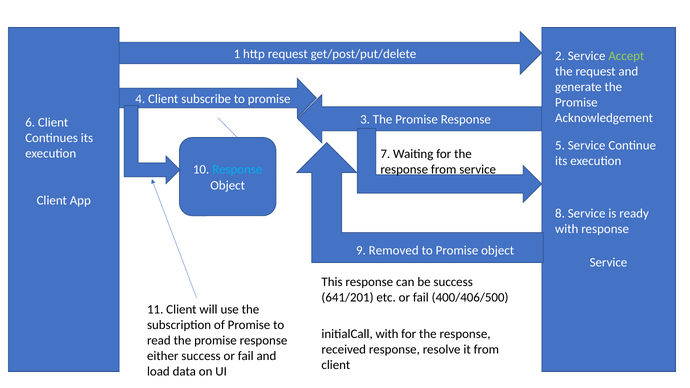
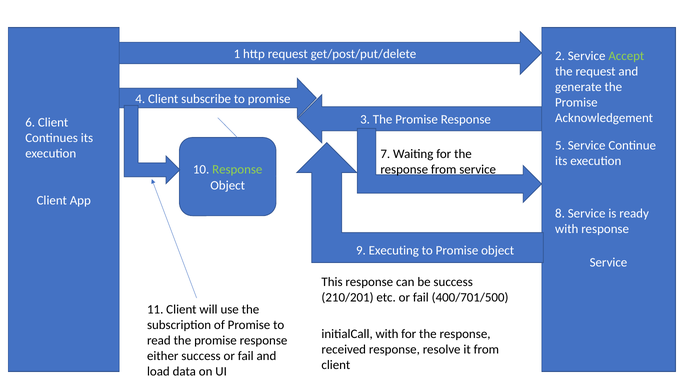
Response colour: light blue -> light green (237, 170)
Removed: Removed -> Executing (394, 250)
641/201: 641/201 -> 210/201 (348, 298)
400/406/500: 400/406/500 -> 400/701/500 (470, 298)
